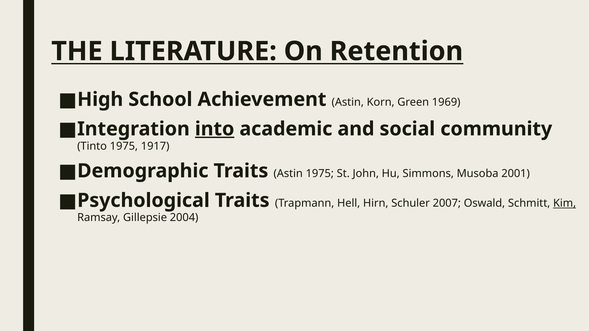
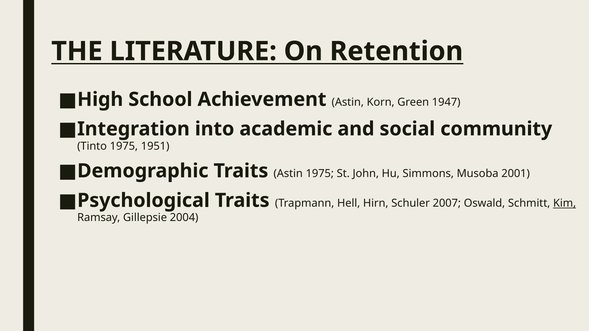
1969: 1969 -> 1947 (446, 102)
into underline: present -> none (215, 129)
1917: 1917 -> 1951 (155, 146)
